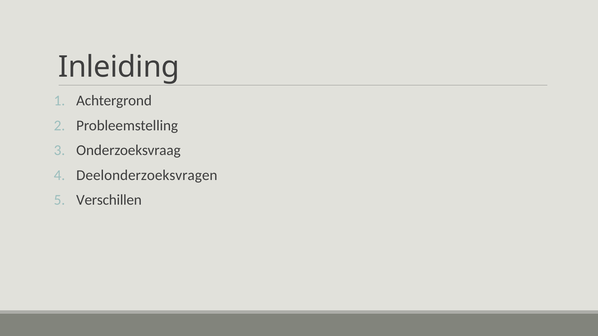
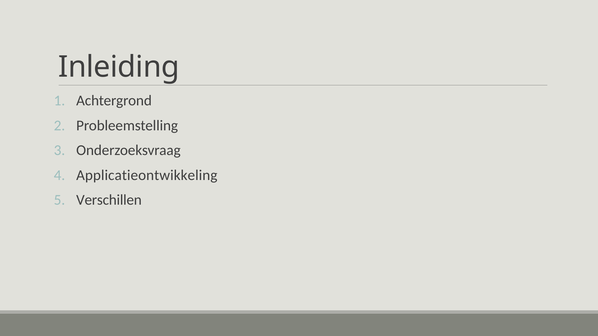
Deelonderzoeksvragen: Deelonderzoeksvragen -> Applicatieontwikkeling (147, 175)
